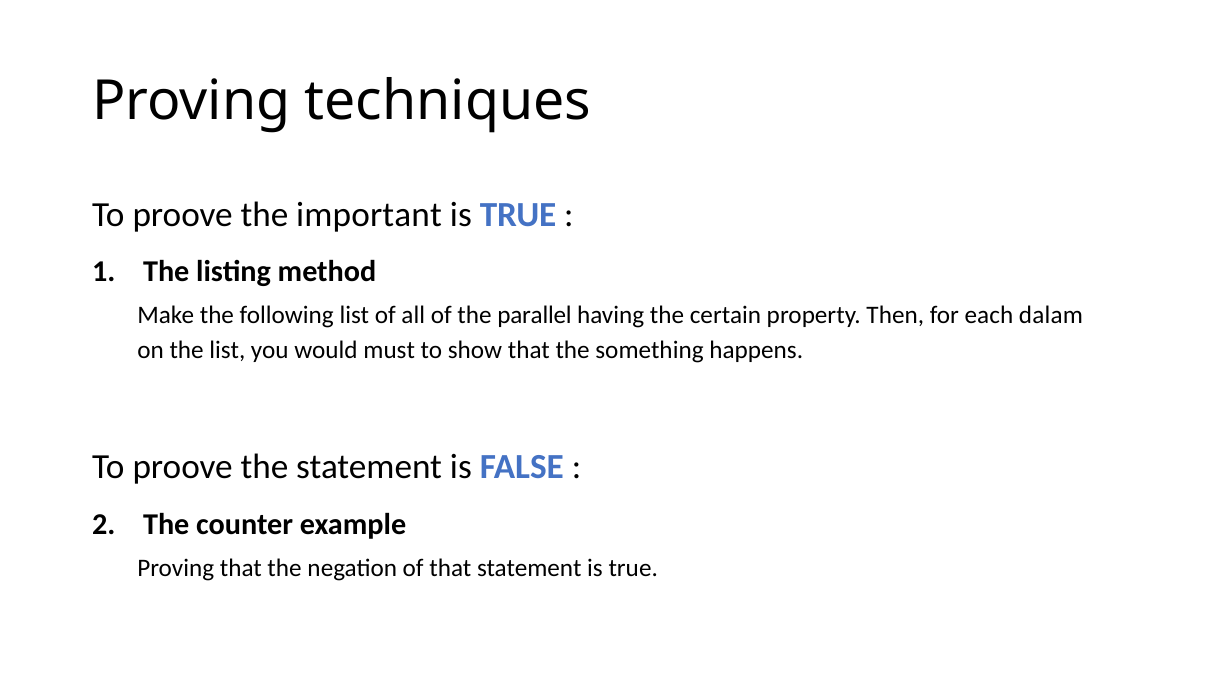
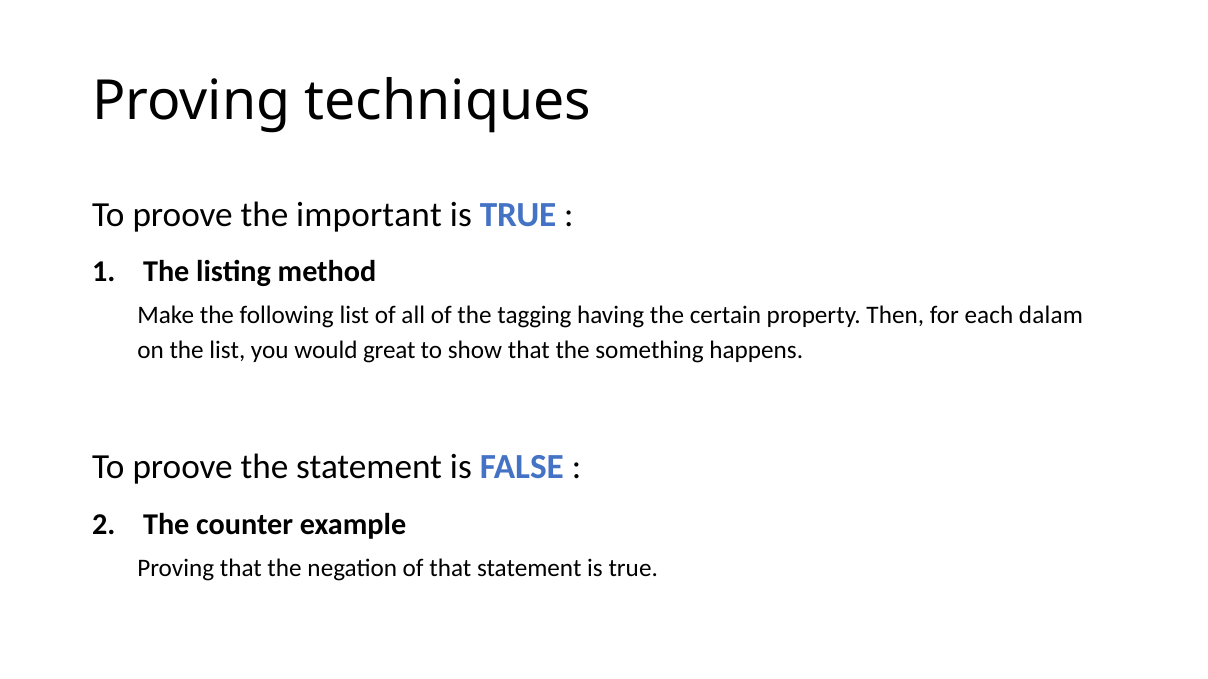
parallel: parallel -> tagging (534, 316)
must: must -> great (389, 351)
